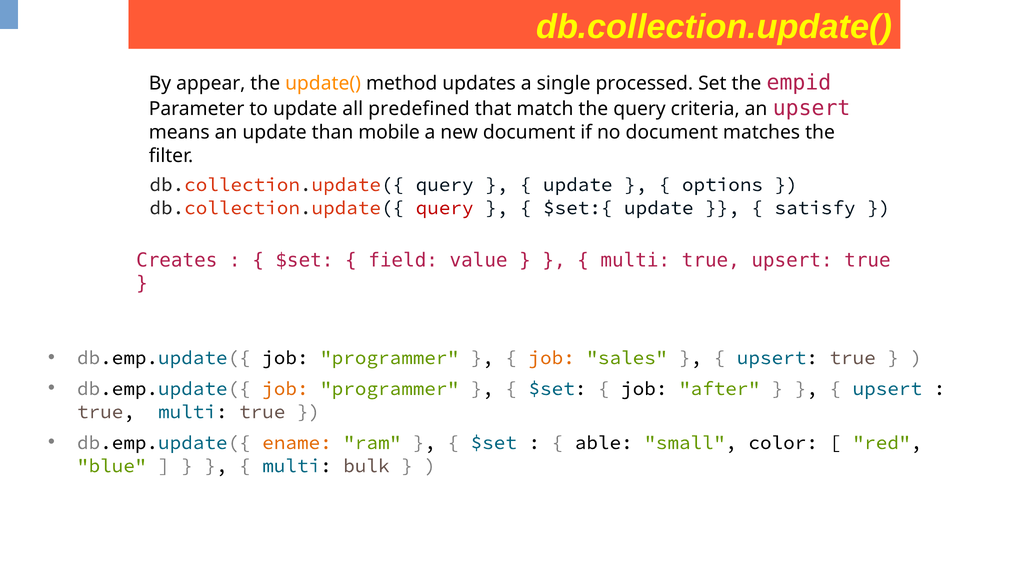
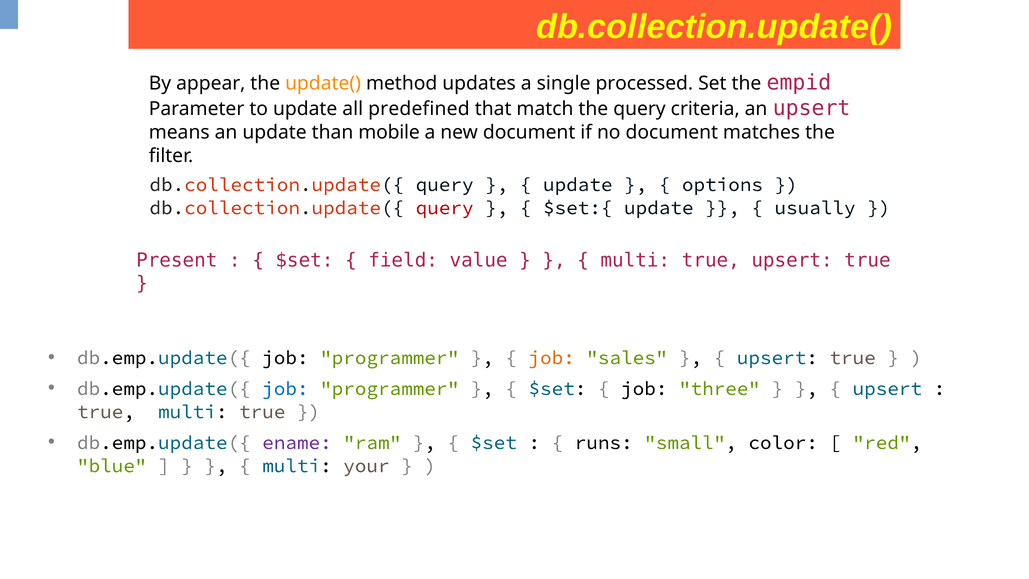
satisfy: satisfy -> usually (815, 208)
Creates: Creates -> Present (177, 260)
job colour: orange -> blue (285, 388)
after: after -> three (719, 388)
ename colour: orange -> purple (297, 442)
able: able -> runs (604, 442)
bulk: bulk -> your (366, 466)
